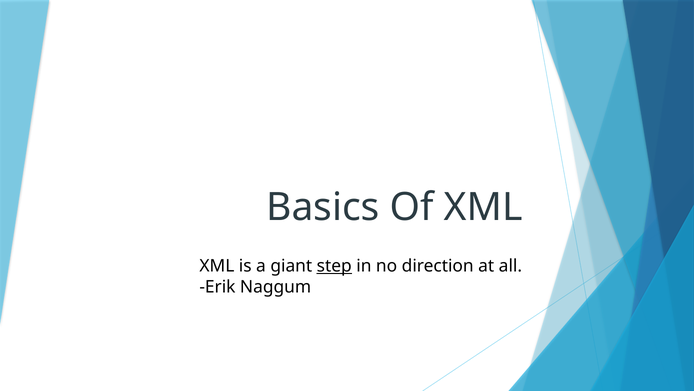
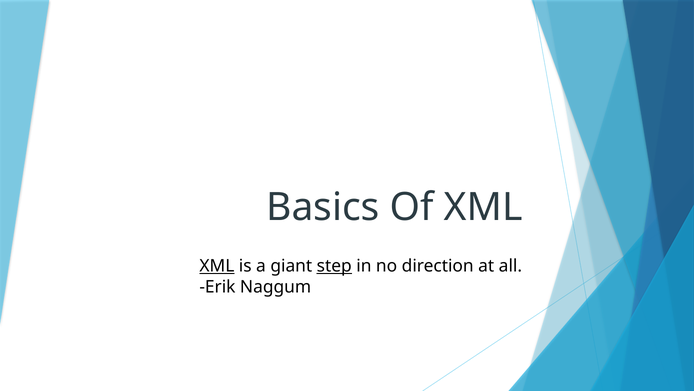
XML underline: none -> present (217, 266)
